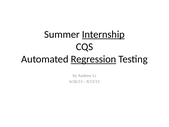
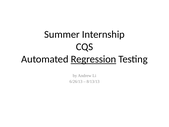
Internship underline: present -> none (103, 34)
